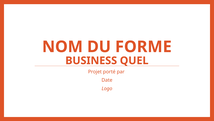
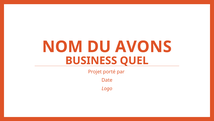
FORME: FORME -> AVONS (143, 47)
